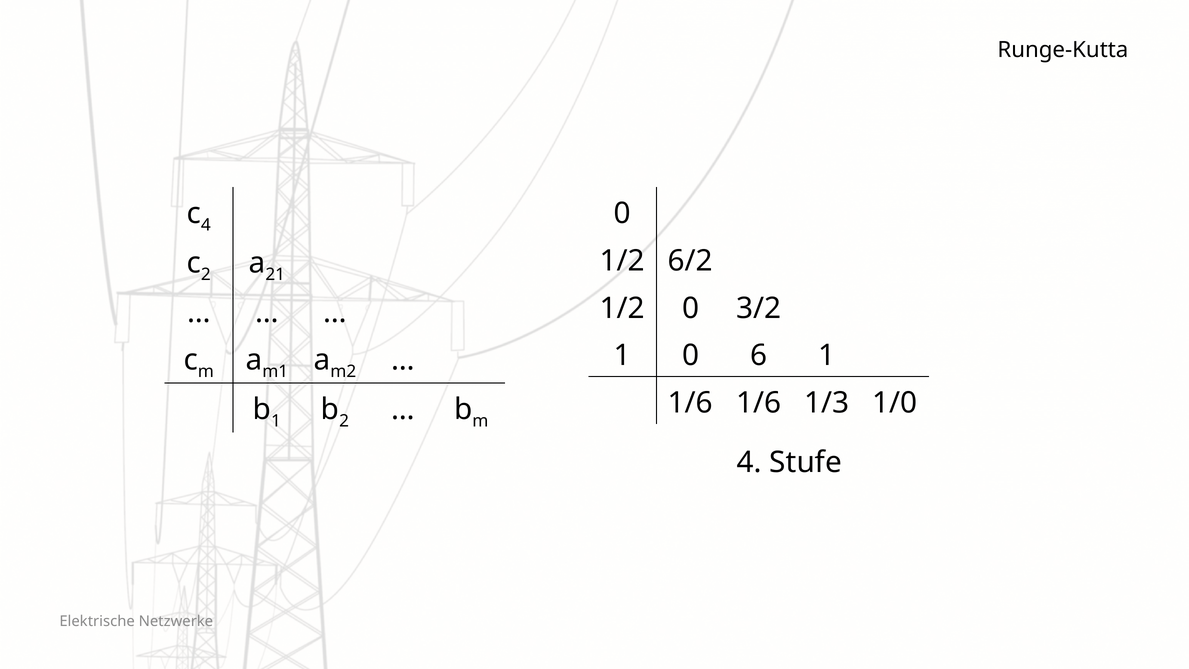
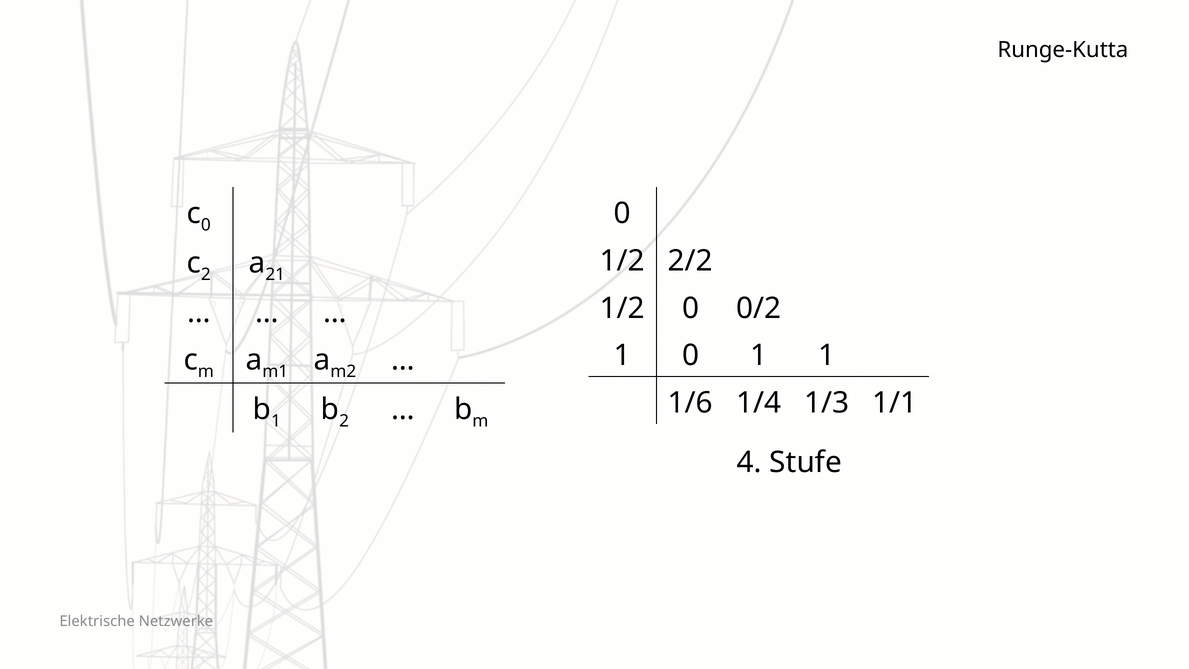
4: 4 -> 0 (206, 225)
6/2: 6/2 -> 2/2 (690, 261)
3/2: 3/2 -> 0/2 (759, 308)
0 6: 6 -> 1 (759, 355)
1/6 1/6: 1/6 -> 1/4 (759, 403)
1/0: 1/0 -> 1/1 (895, 403)
